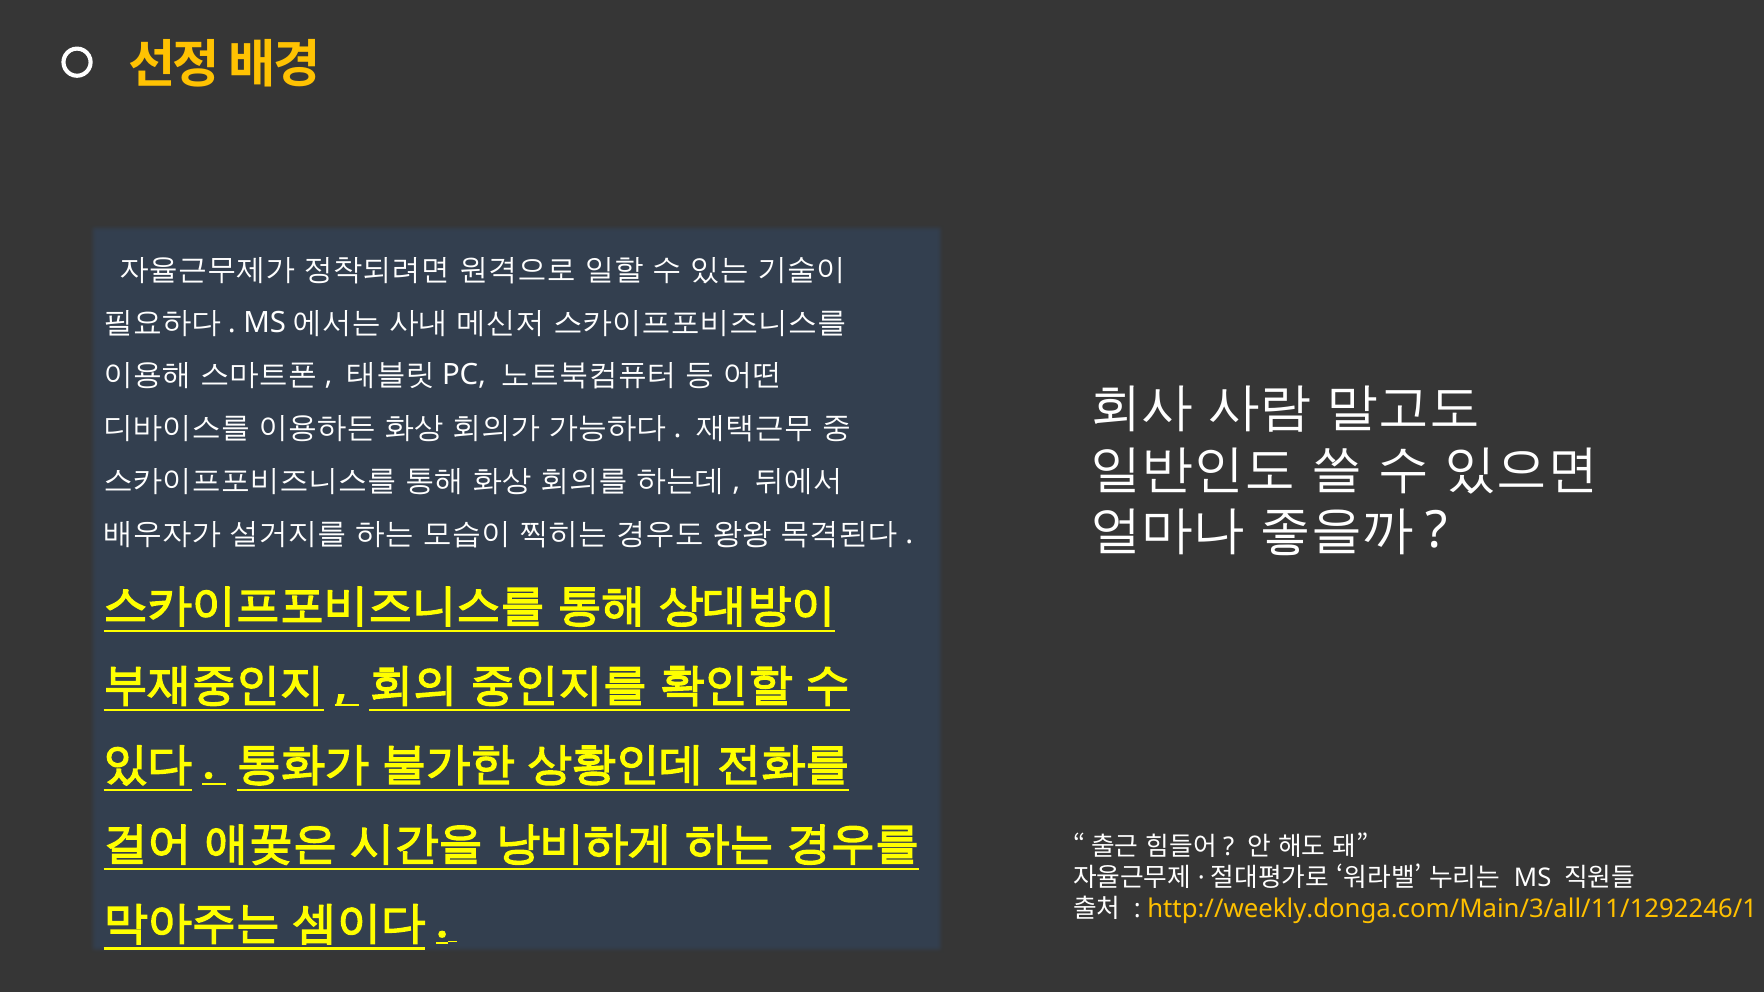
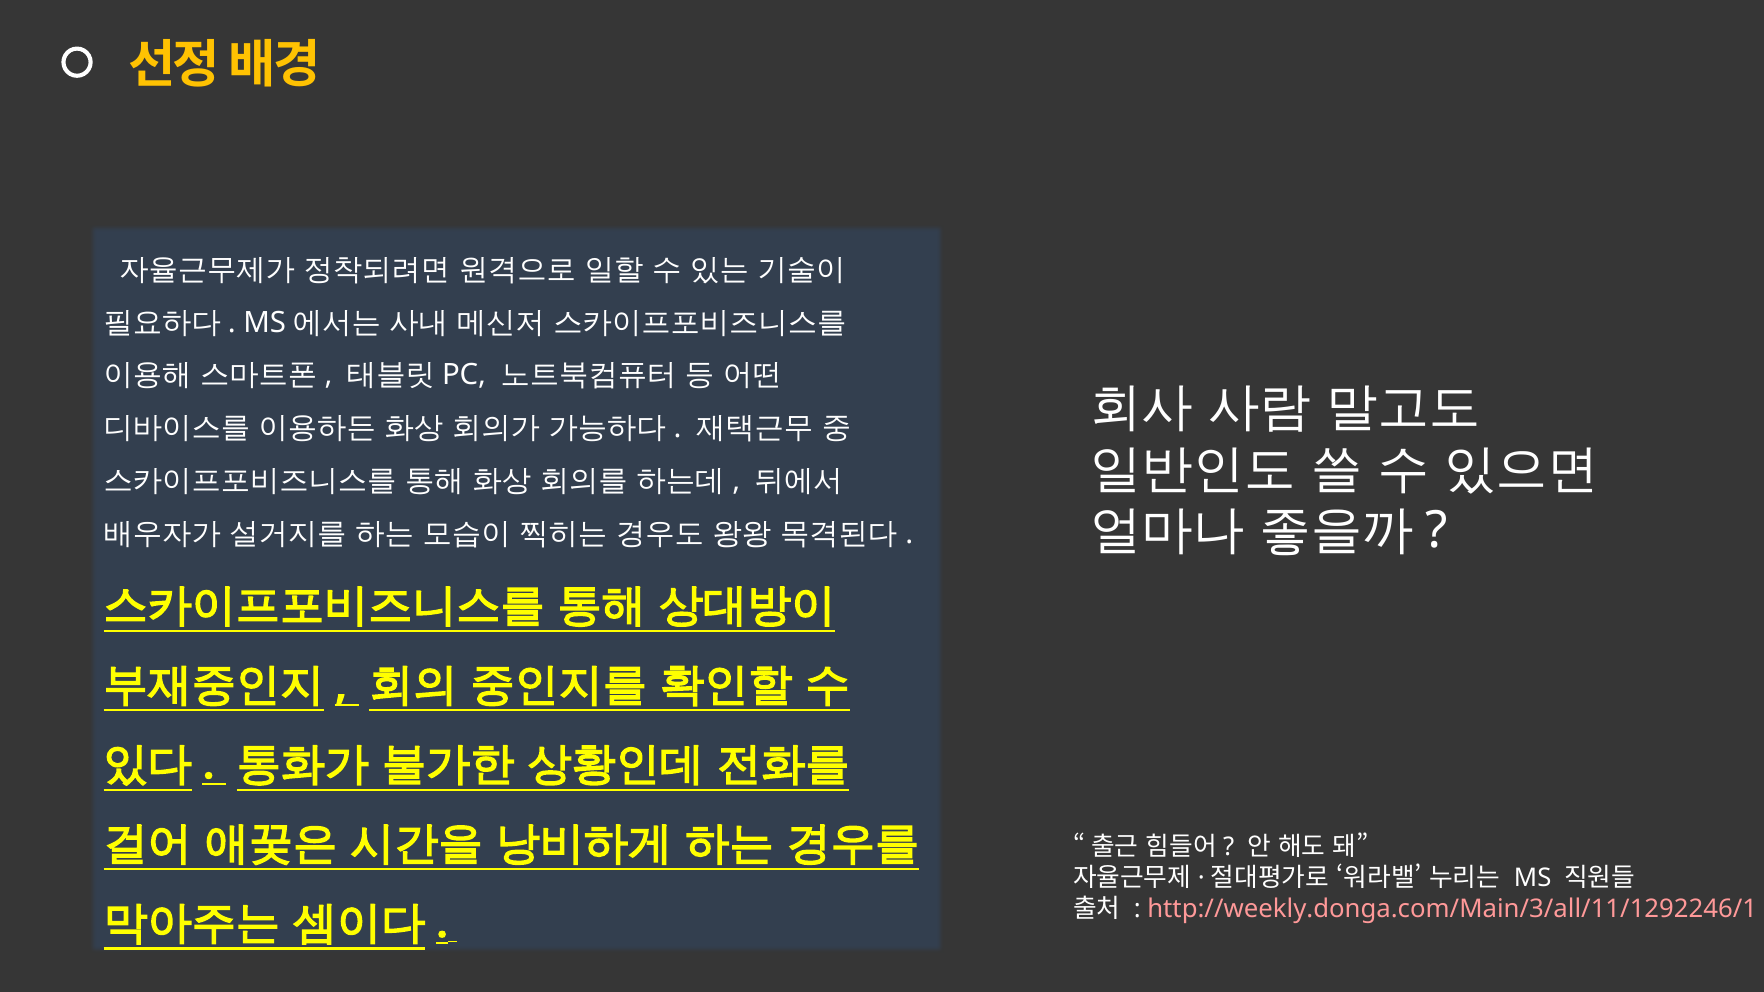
http://weekly.donga.com/Main/3/all/11/1292246/1 colour: yellow -> pink (1452, 909)
